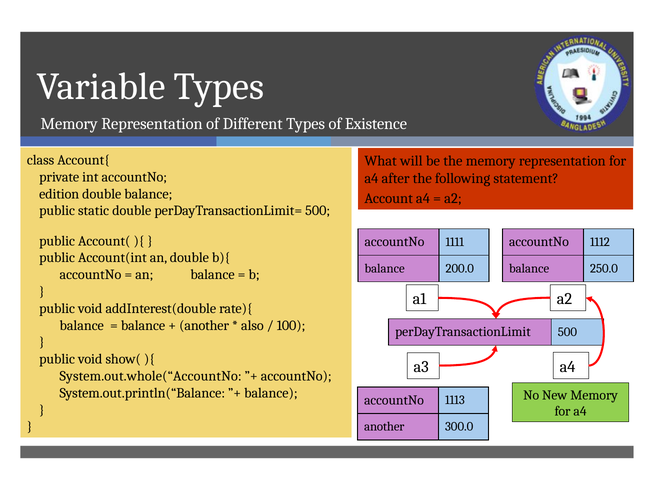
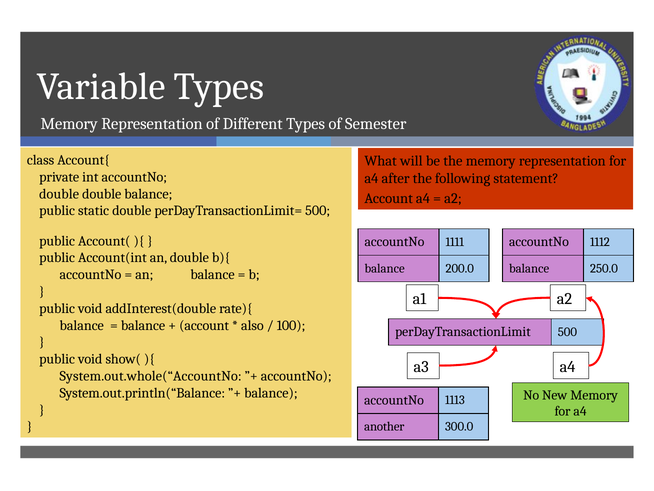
Existence: Existence -> Semester (376, 124)
edition: edition -> double (59, 194)
another: another -> account (204, 325)
